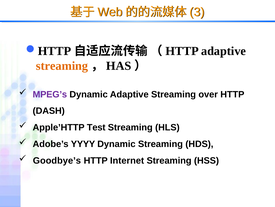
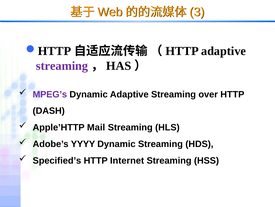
streaming colour: orange -> purple (62, 66)
Test: Test -> Mail (96, 127)
Goodbye’s: Goodbye’s -> Specified’s (57, 160)
